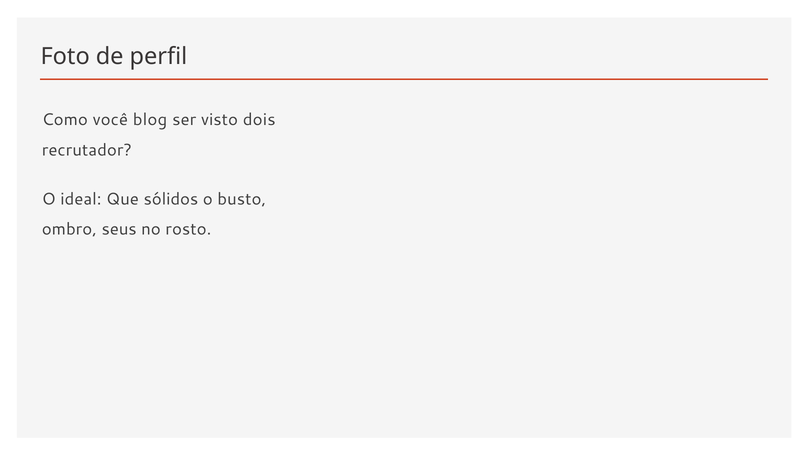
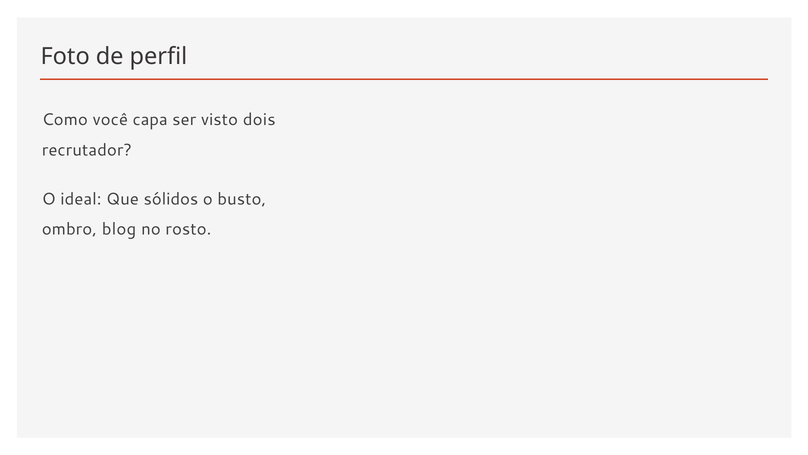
blog: blog -> capa (150, 120)
seus: seus -> blog (119, 229)
